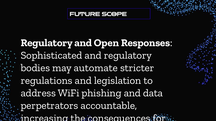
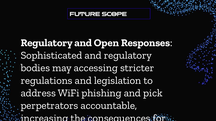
may automate: automate -> accessing (96, 68)
data: data -> pick (153, 93)
